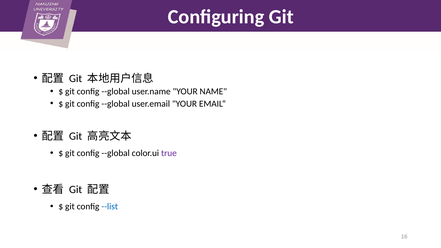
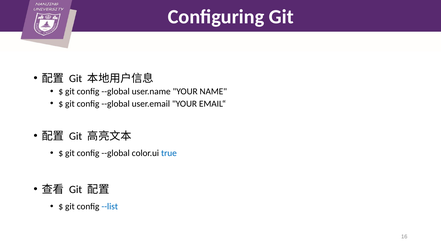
true colour: purple -> blue (169, 153)
